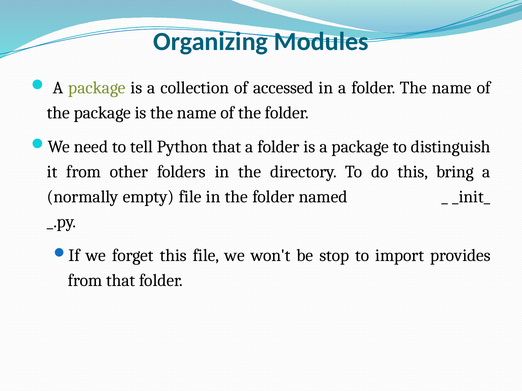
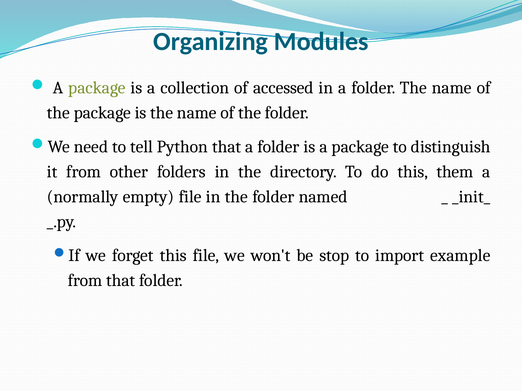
bring: bring -> them (455, 172)
provides: provides -> example (460, 256)
